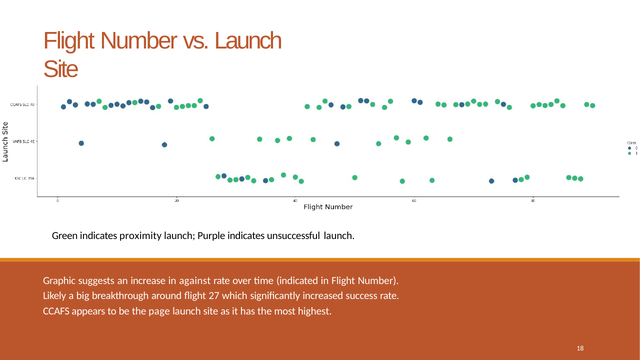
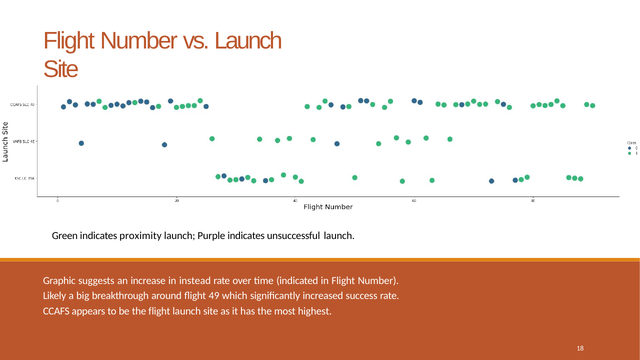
against: against -> instead (195, 281)
27: 27 -> 49 (214, 296)
the page: page -> flight (159, 311)
